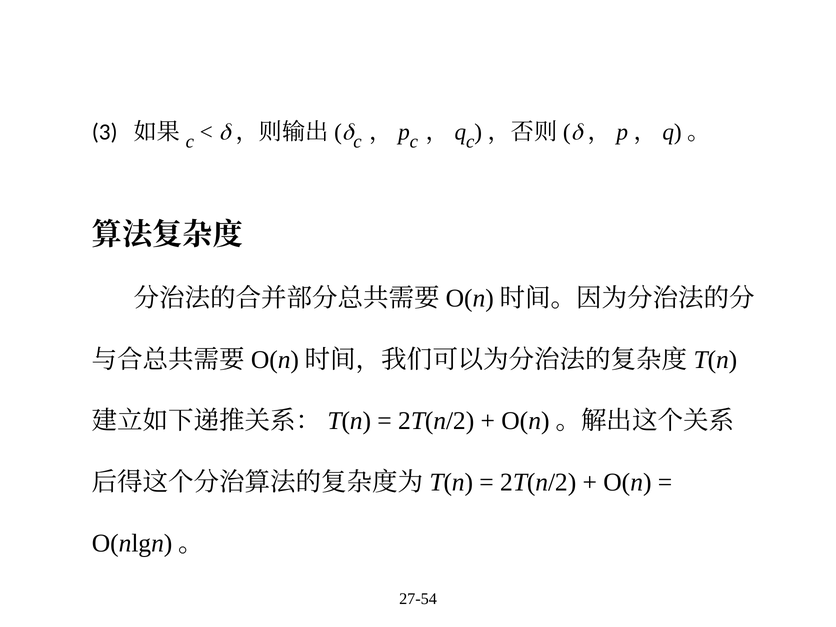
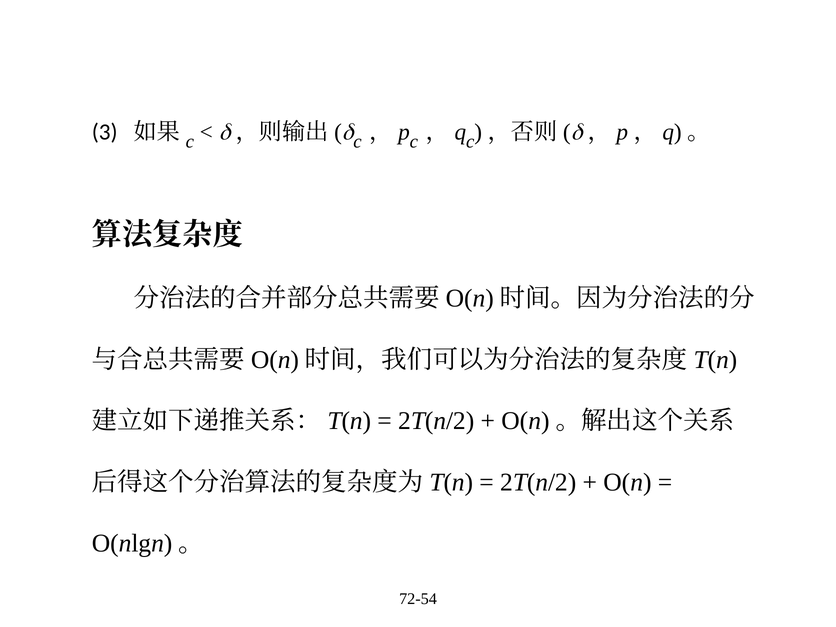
27-54: 27-54 -> 72-54 (418, 599)
